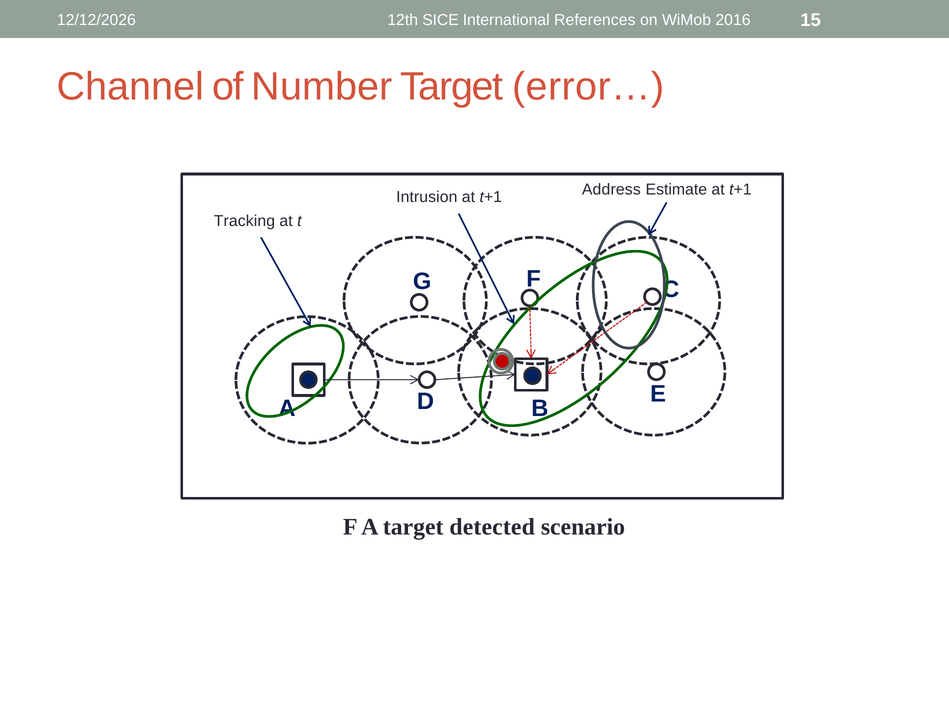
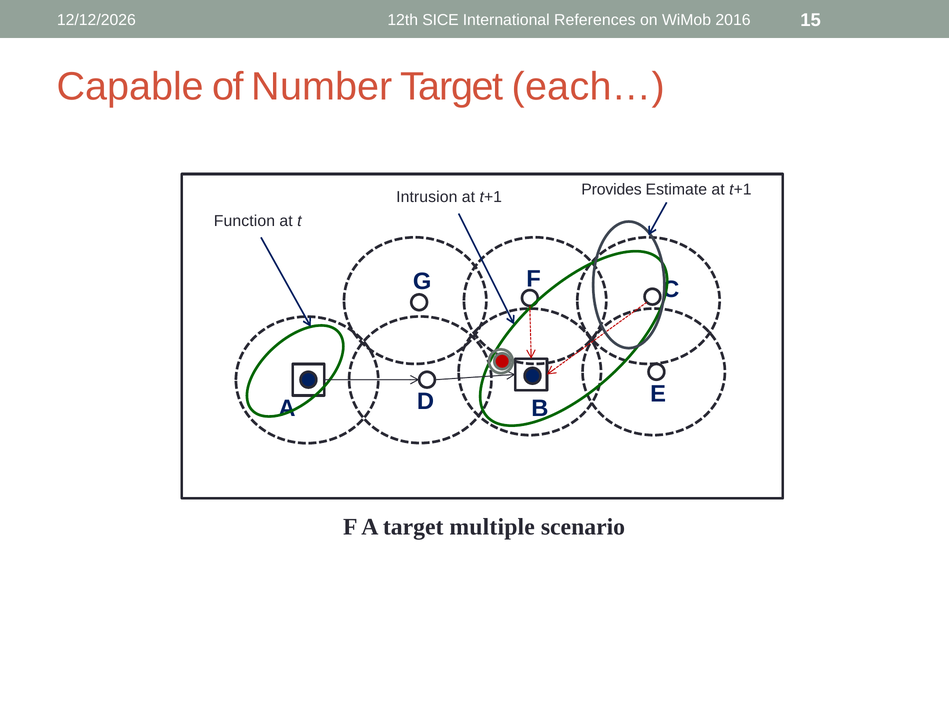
Channel: Channel -> Capable (130, 87)
error…: error… -> each… (588, 87)
Address: Address -> Provides (612, 189)
Tracking: Tracking -> Function (244, 221)
detected: detected -> multiple (492, 527)
